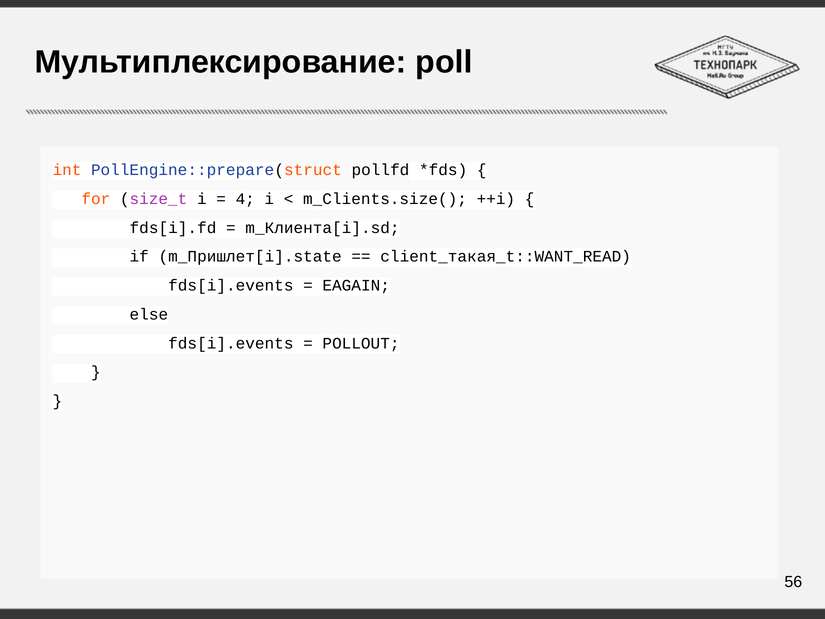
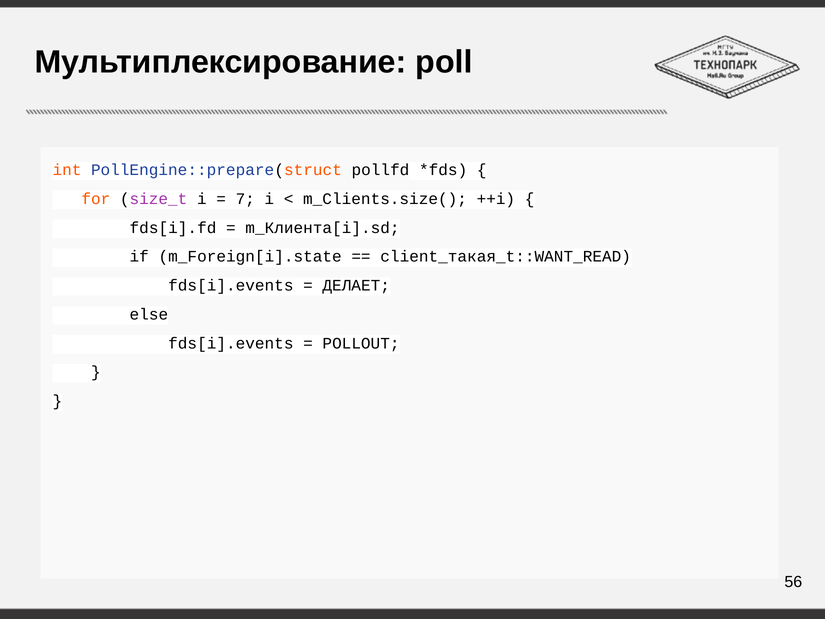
4: 4 -> 7 (245, 199)
m_Пришлет[i].state: m_Пришлет[i].state -> m_Foreign[i].state (250, 257)
EAGAIN: EAGAIN -> ДЕЛАЕТ (356, 285)
